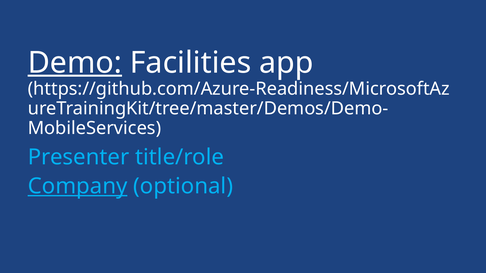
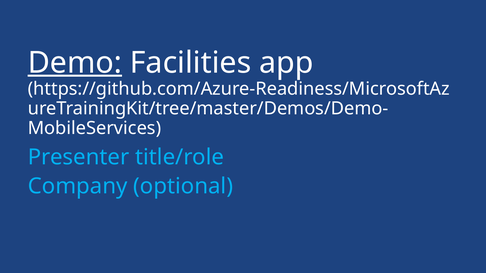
Company underline: present -> none (78, 186)
